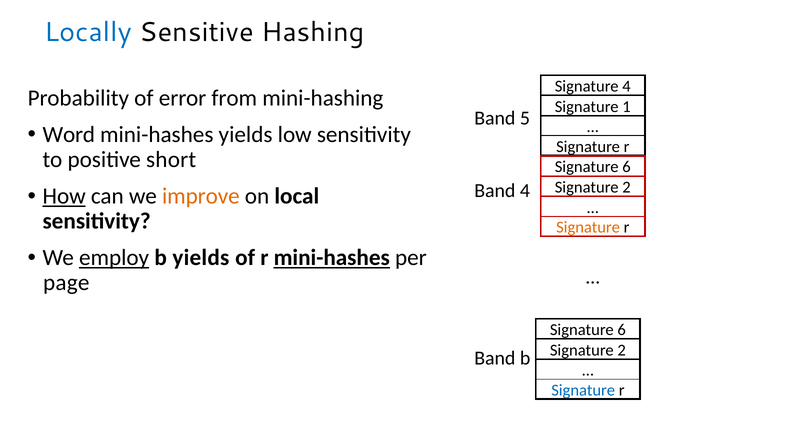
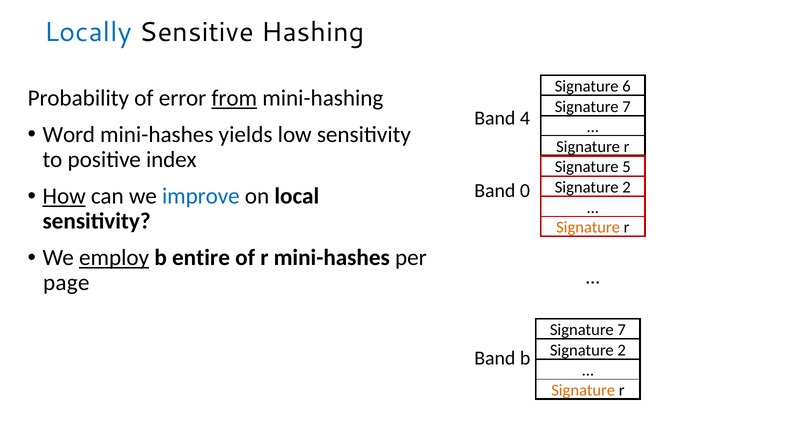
Signature 4: 4 -> 6 (627, 86)
from underline: none -> present (234, 98)
1: 1 -> 7 (627, 107)
5: 5 -> 4 (525, 118)
short: short -> index (171, 160)
6: 6 -> 5 (627, 167)
Band 4: 4 -> 0 (525, 191)
improve colour: orange -> blue (201, 196)
b yields: yields -> entire (201, 258)
mini-hashes underline: present -> none (332, 258)
6: 6 -> 7 (622, 330)
Signature colour: blue -> orange (583, 390)
